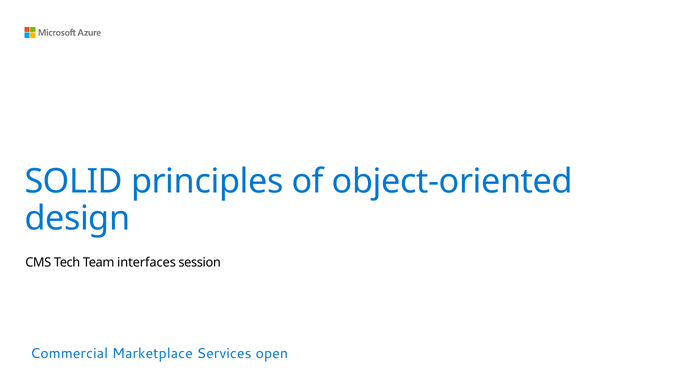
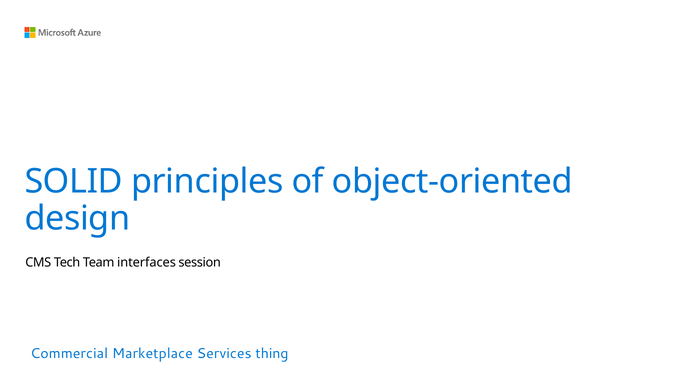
open: open -> thing (272, 353)
